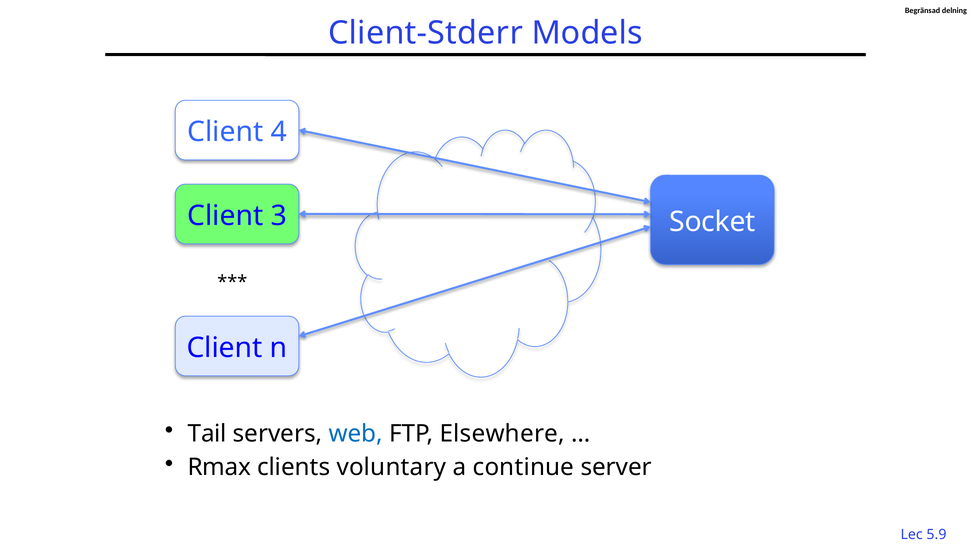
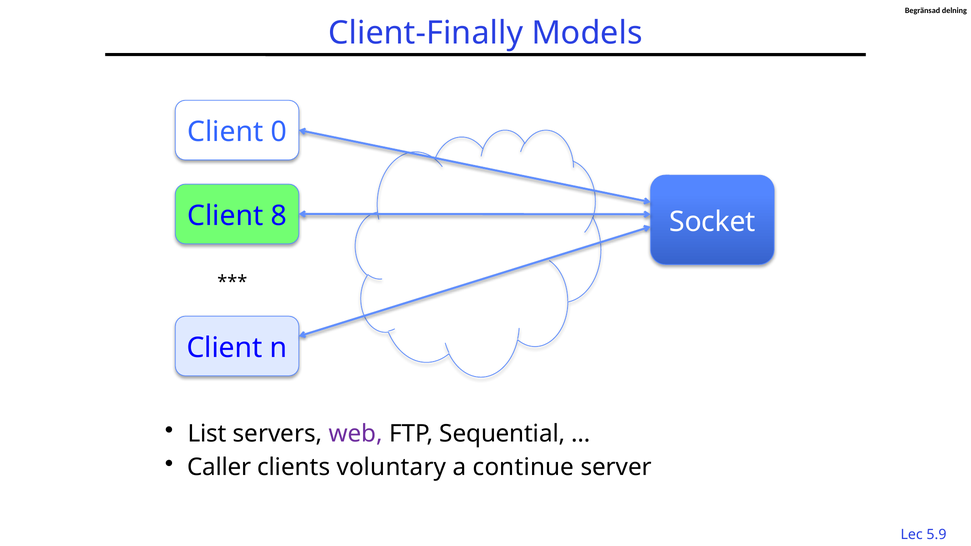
Client-Stderr: Client-Stderr -> Client-Finally (426, 33)
4: 4 -> 0 (279, 132)
3: 3 -> 8 (279, 216)
Tail: Tail -> List (207, 434)
web colour: blue -> purple (356, 434)
Elsewhere: Elsewhere -> Sequential (502, 434)
Rmax: Rmax -> Caller (219, 468)
